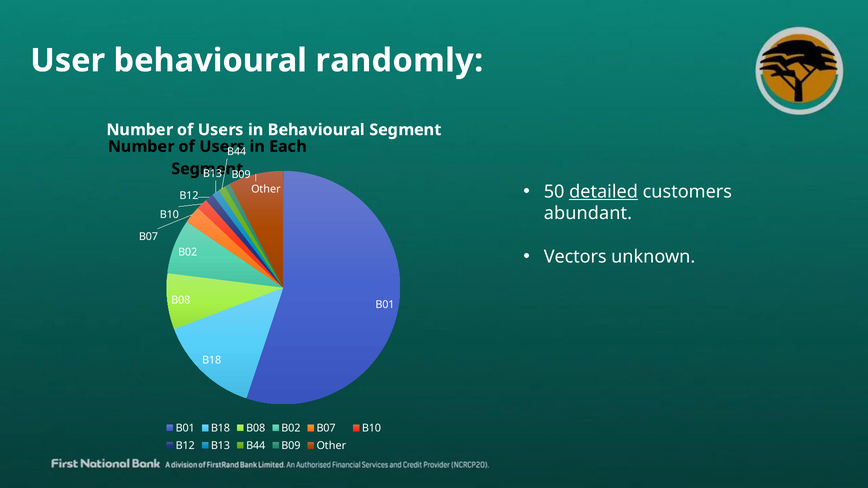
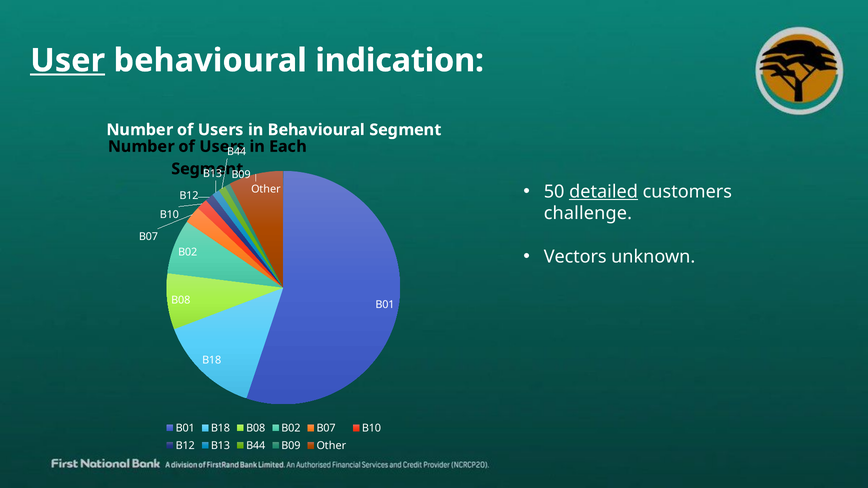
User underline: none -> present (68, 61)
randomly: randomly -> indication (400, 61)
abundant: abundant -> challenge (588, 214)
